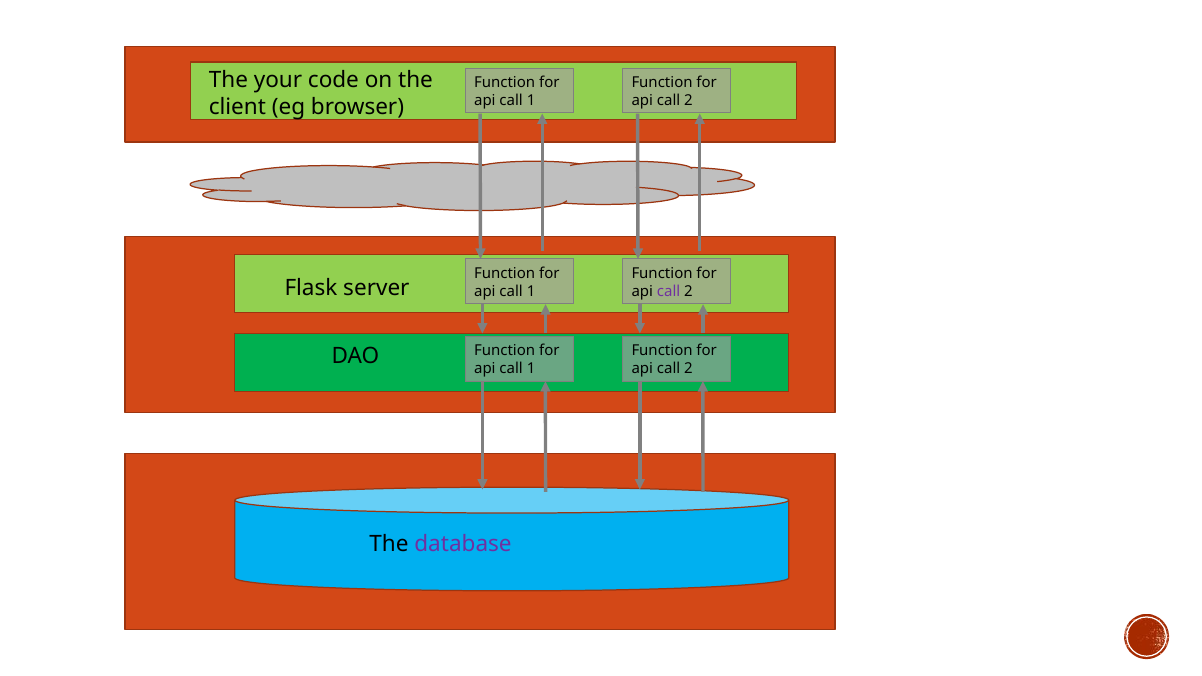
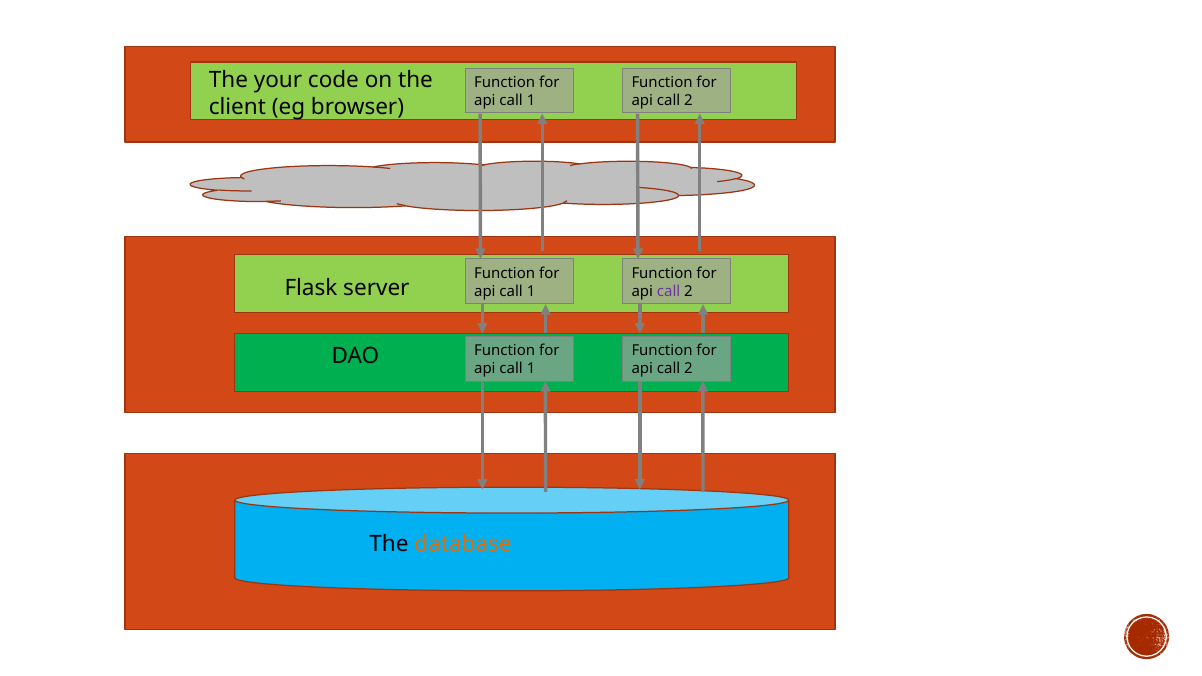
database colour: purple -> orange (463, 544)
